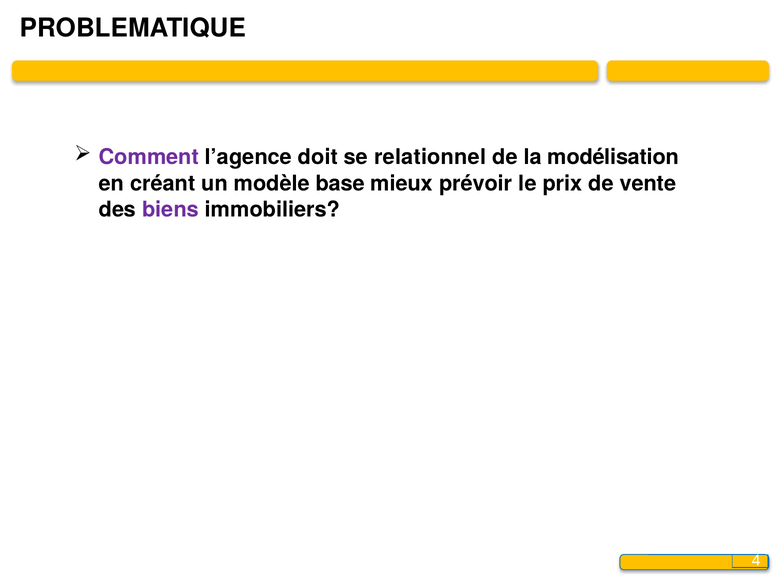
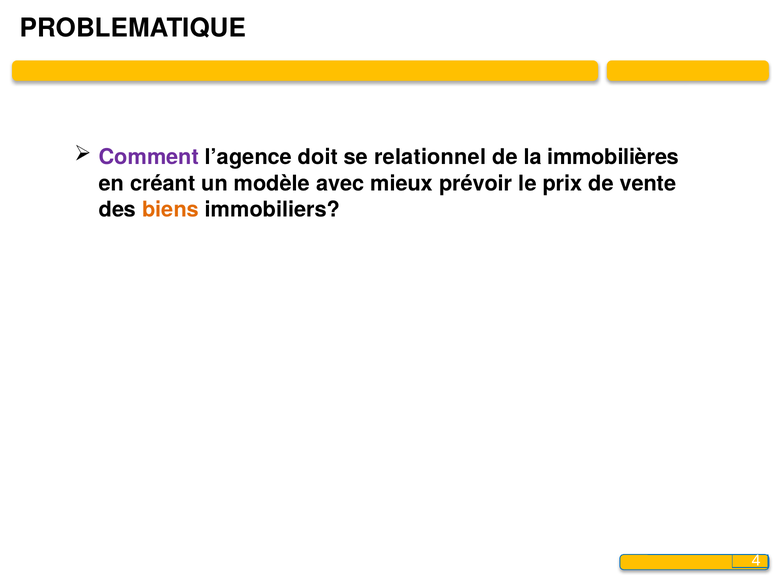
modélisation: modélisation -> immobilières (613, 157)
base: base -> avec (340, 183)
biens colour: purple -> orange (171, 209)
